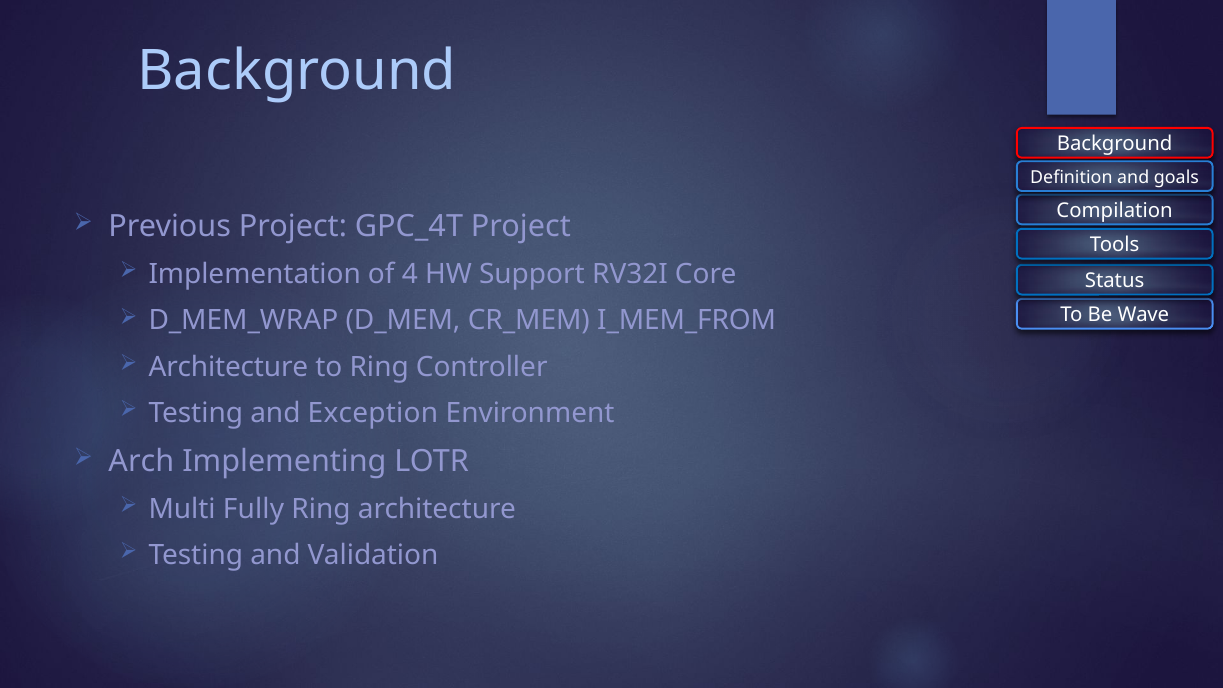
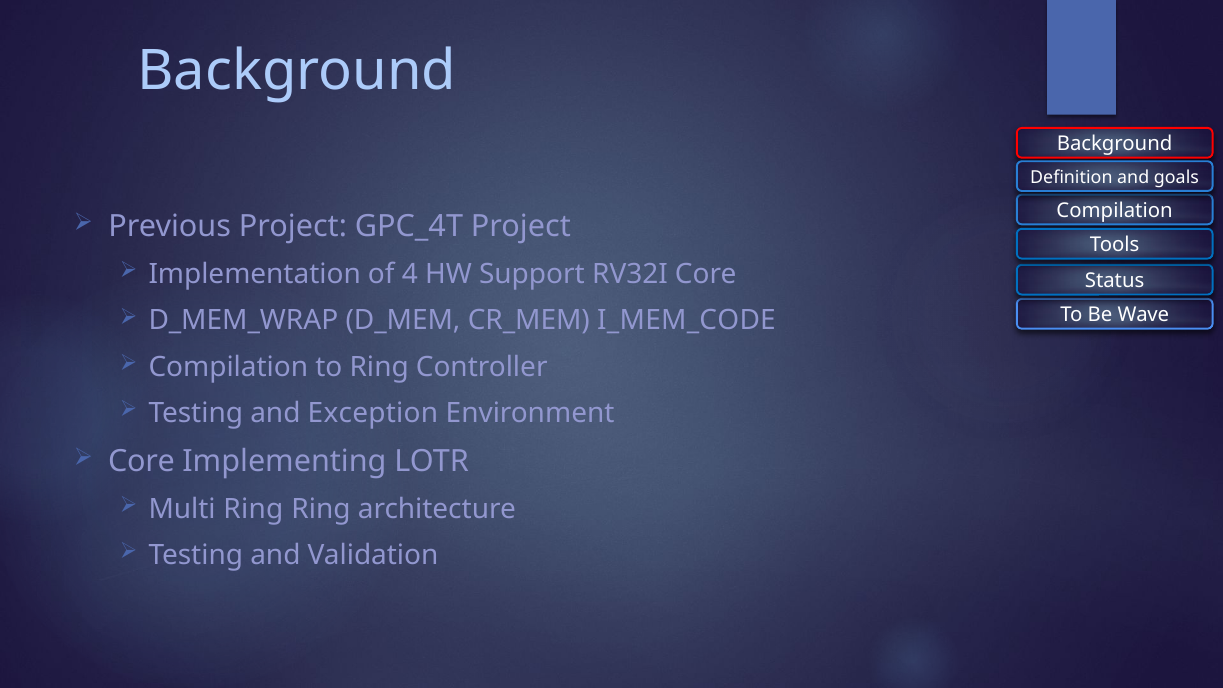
I_MEM_FROM: I_MEM_FROM -> I_MEM_CODE (686, 321)
Architecture: Architecture -> Compilation (228, 367)
Arch: Arch -> Core (142, 461)
Multi Fully: Fully -> Ring (253, 509)
